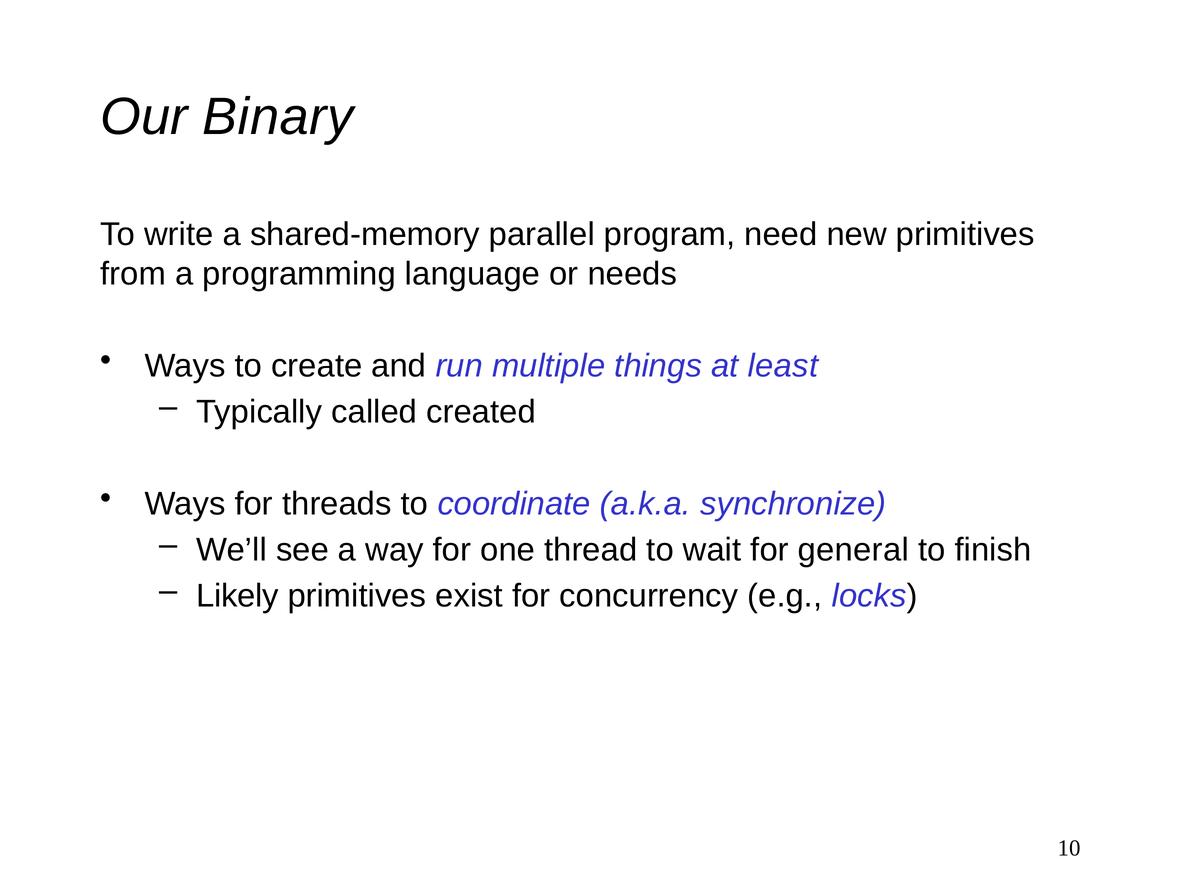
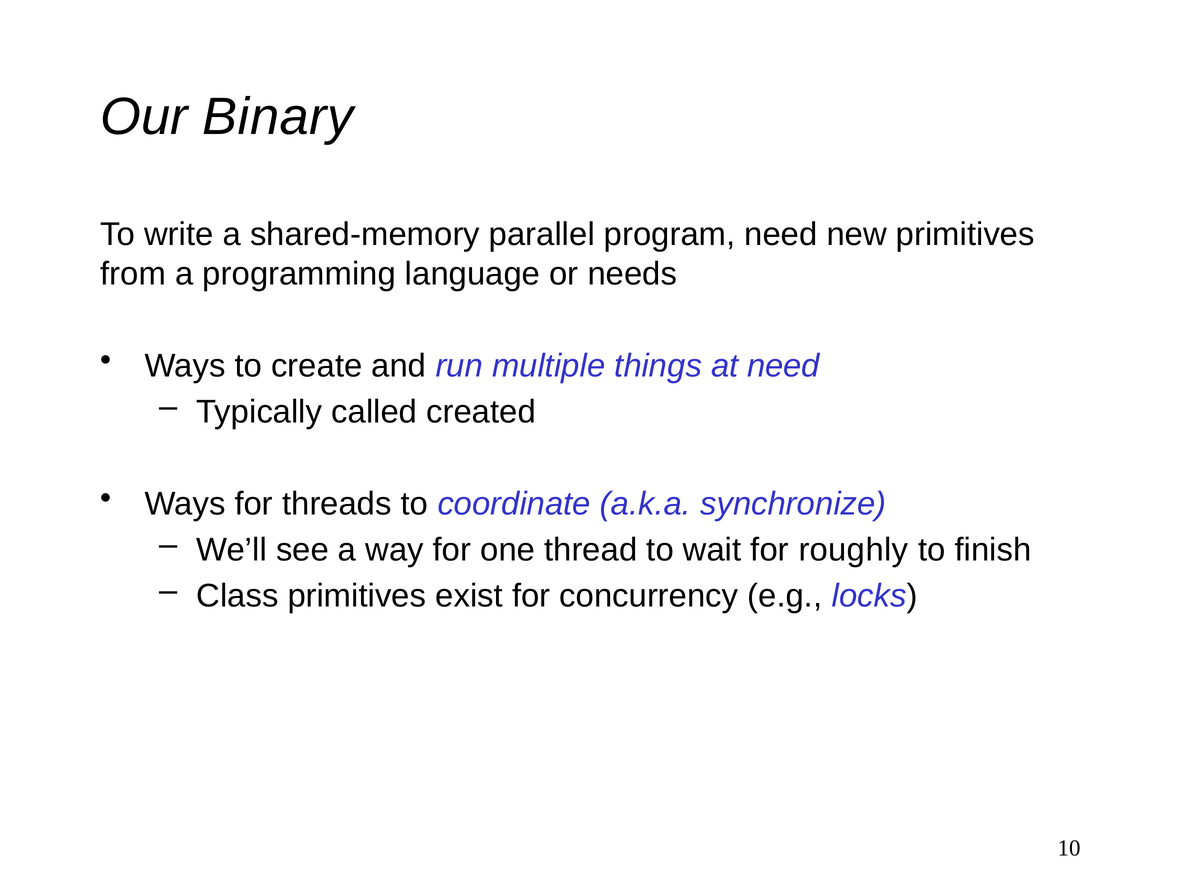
at least: least -> need (783, 366)
general: general -> roughly (853, 550)
Likely: Likely -> Class (237, 596)
